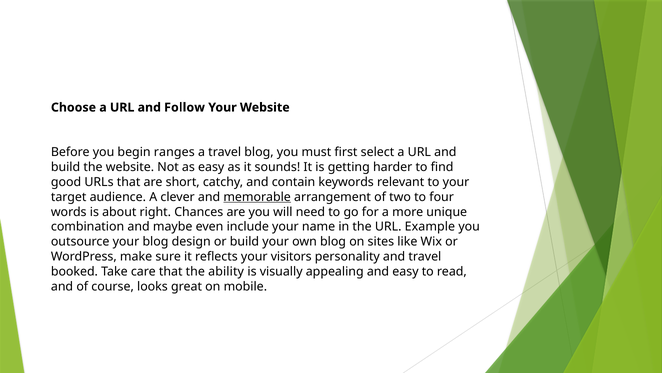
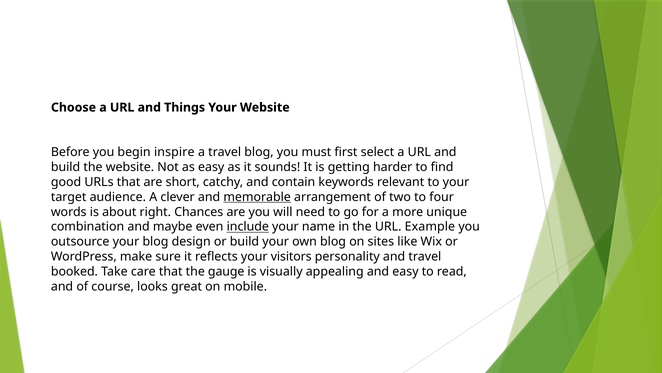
Follow: Follow -> Things (185, 107)
ranges: ranges -> inspire (174, 152)
include underline: none -> present (248, 226)
ability: ability -> gauge (226, 271)
